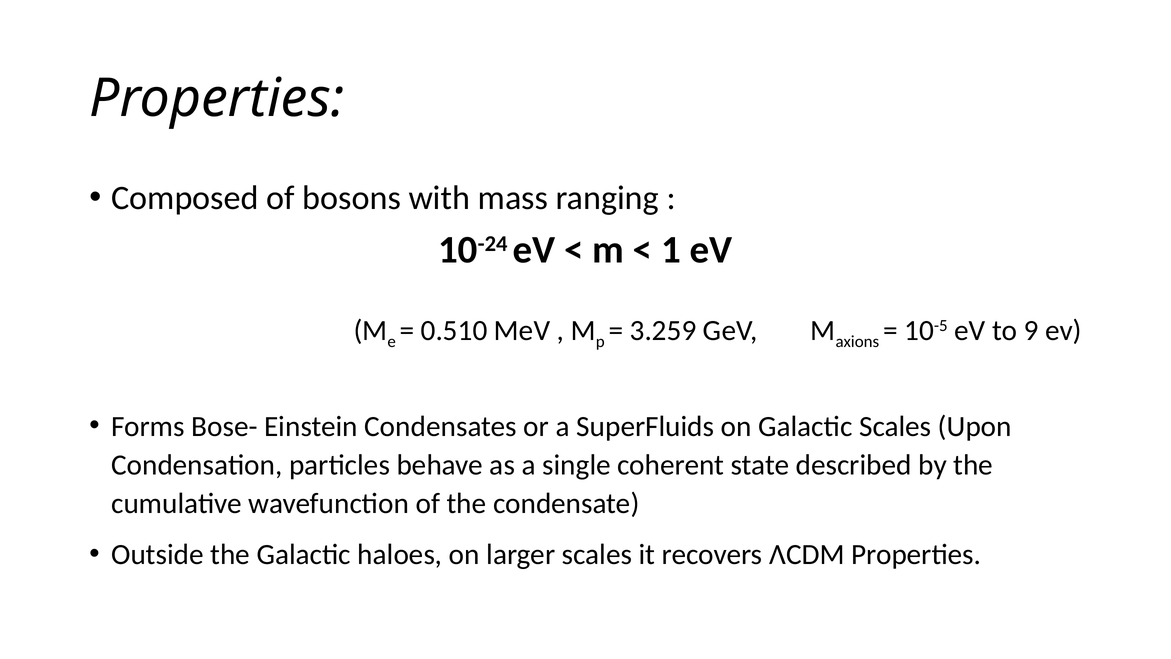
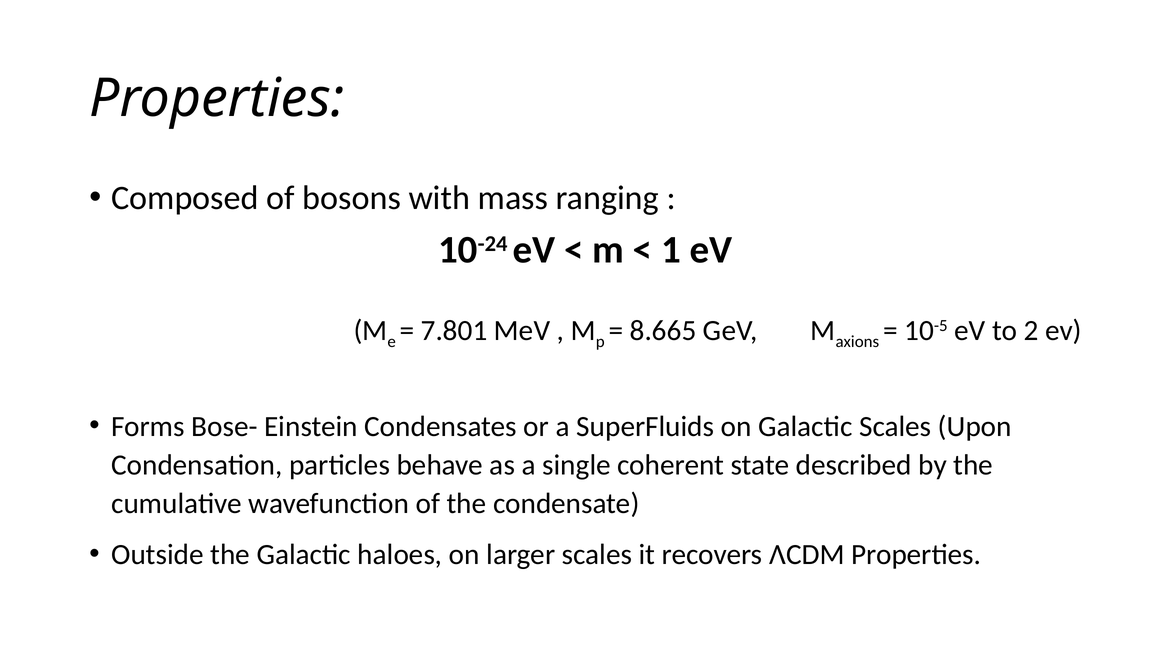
0.510: 0.510 -> 7.801 (454, 330)
3.259: 3.259 -> 8.665 (663, 330)
9: 9 -> 2 (1031, 330)
